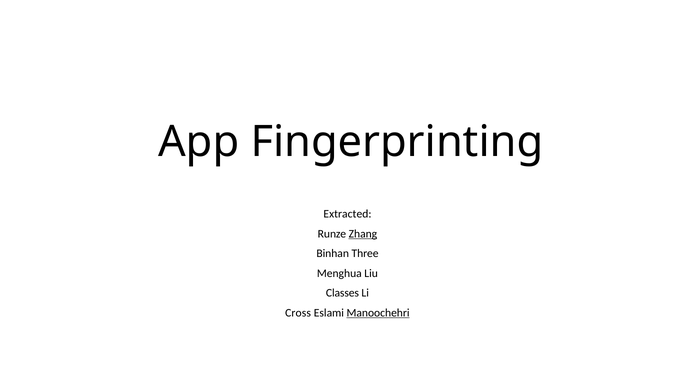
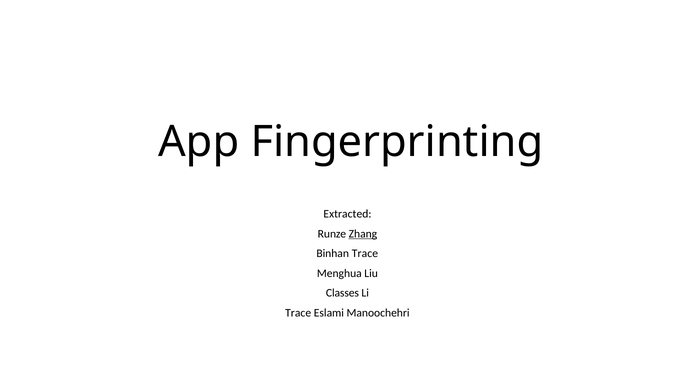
Binhan Three: Three -> Trace (365, 254)
Cross: Cross -> Trace (298, 313)
Manoochehri underline: present -> none (378, 313)
